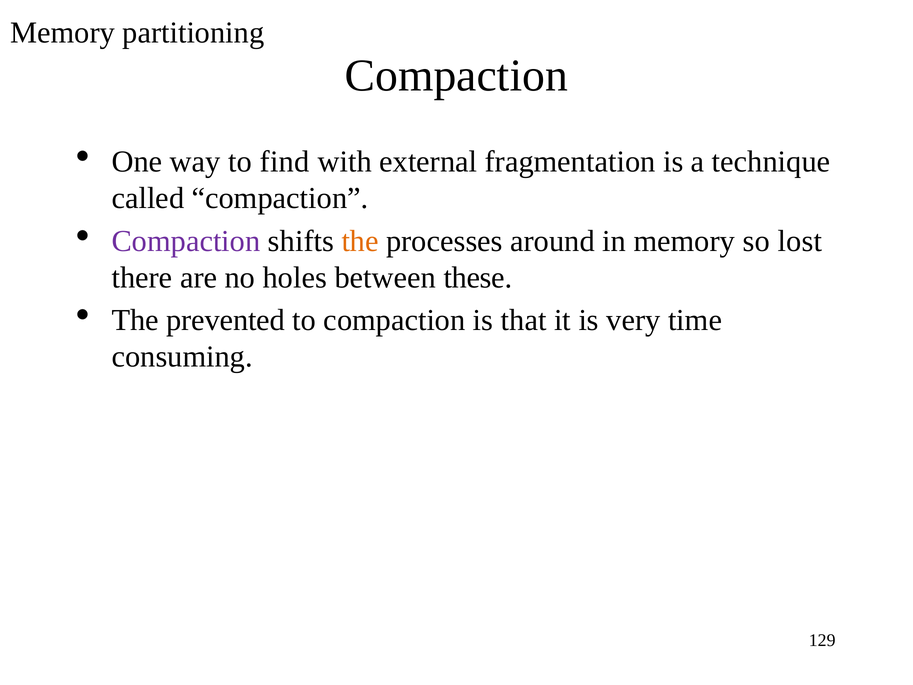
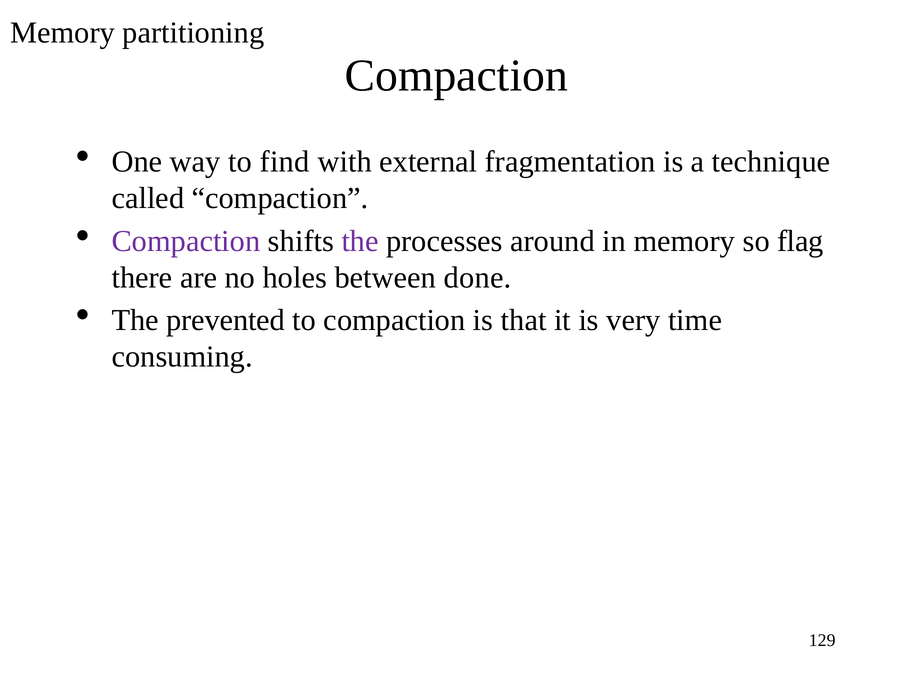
the colour: orange -> purple (360, 241)
lost: lost -> flag (800, 241)
these: these -> done (478, 277)
